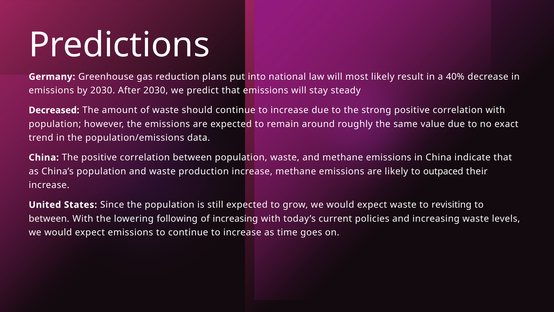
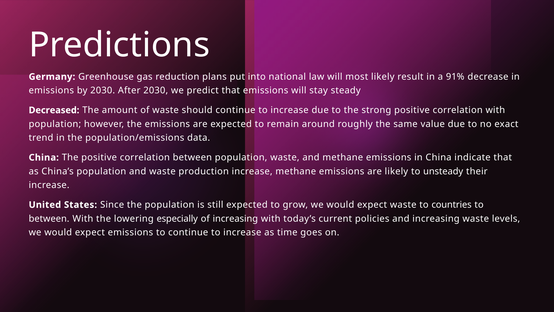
40%: 40% -> 91% (455, 77)
outpaced: outpaced -> unsteady (443, 171)
revisiting: revisiting -> countries (452, 205)
following: following -> especially (177, 218)
